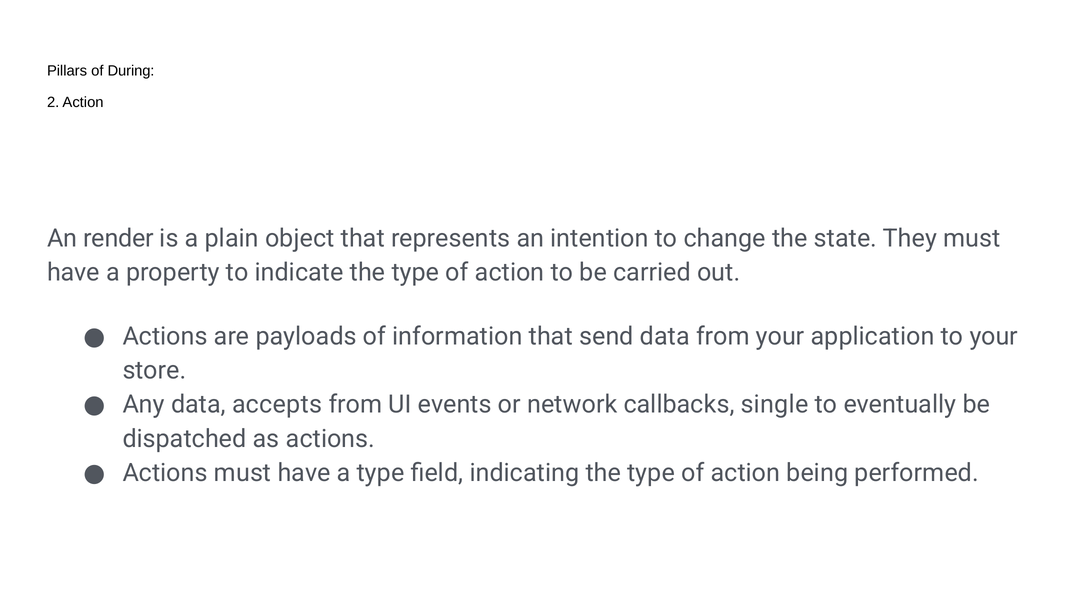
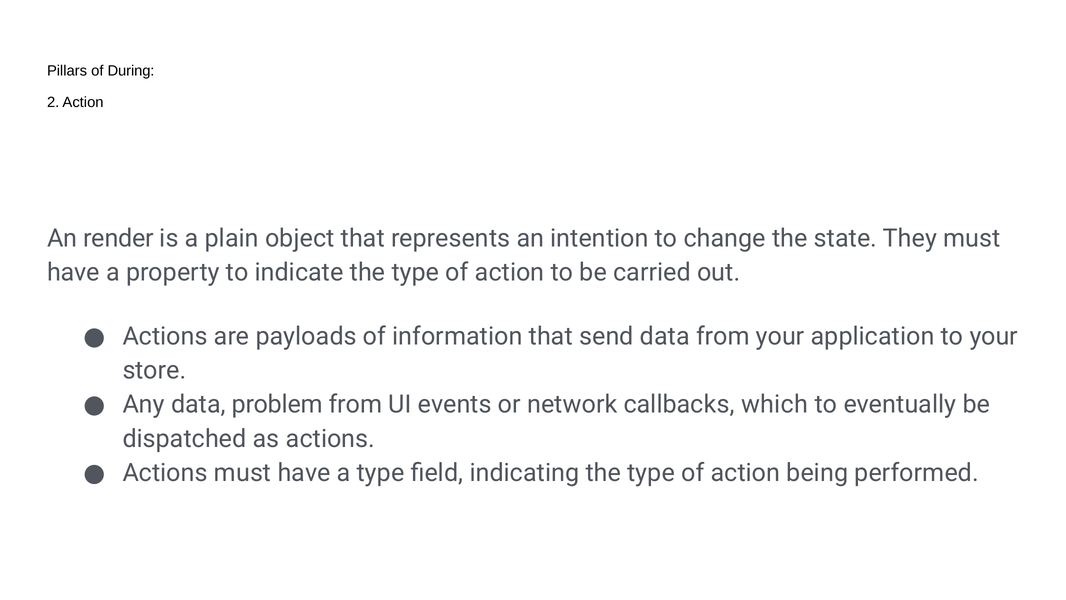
accepts: accepts -> problem (277, 404)
single: single -> which (775, 404)
